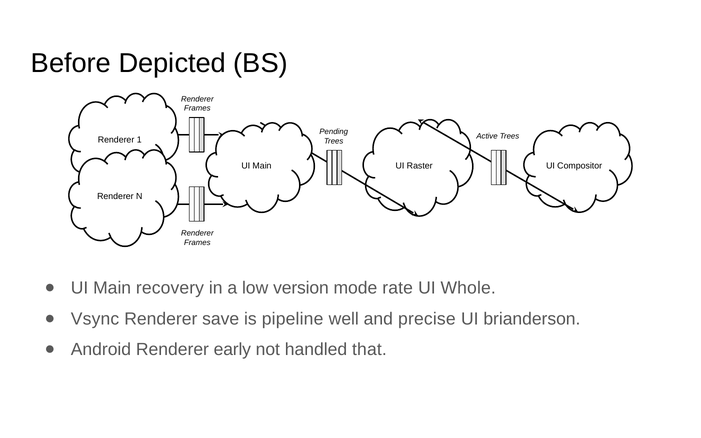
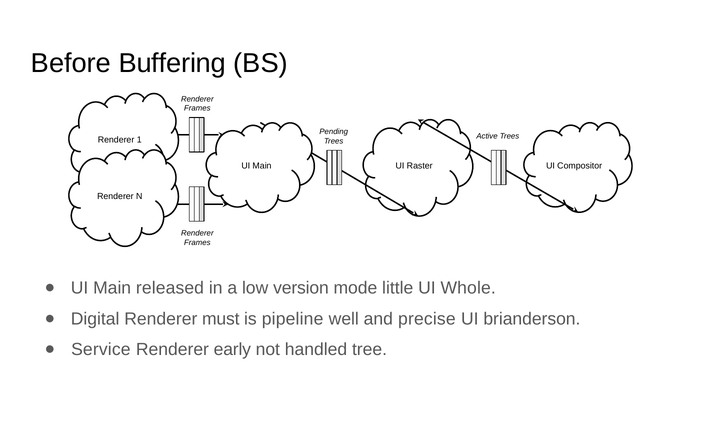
Depicted: Depicted -> Buffering (172, 63)
recovery: recovery -> released (170, 288)
rate: rate -> little (398, 288)
Vsync: Vsync -> Digital (95, 319)
save: save -> must (221, 319)
Android: Android -> Service (101, 350)
that: that -> tree (370, 350)
